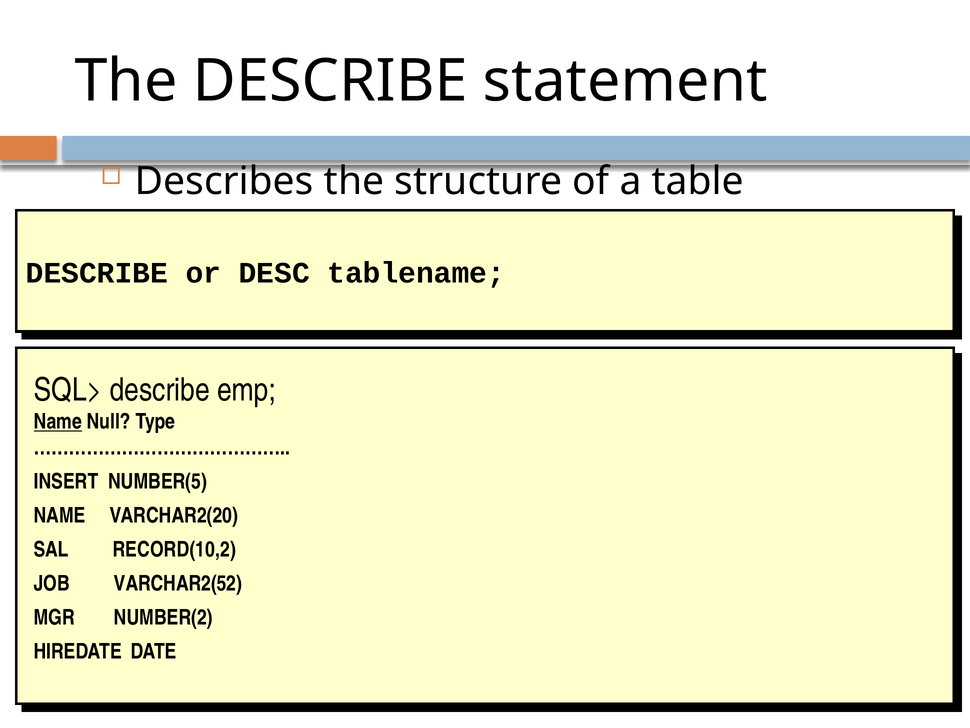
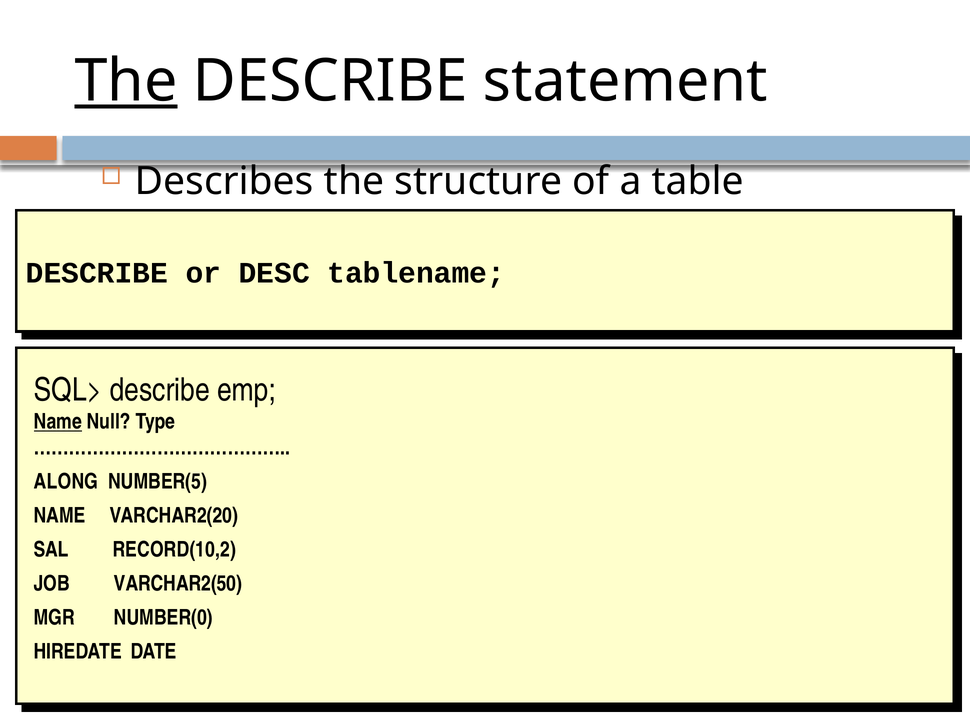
The underline: none -> present (126, 81)
INSERT: INSERT -> ALONG (66, 481)
VARCHAR2(52: VARCHAR2(52 -> VARCHAR2(50 (178, 583)
NUMBER(2: NUMBER(2 -> NUMBER(0 (163, 617)
